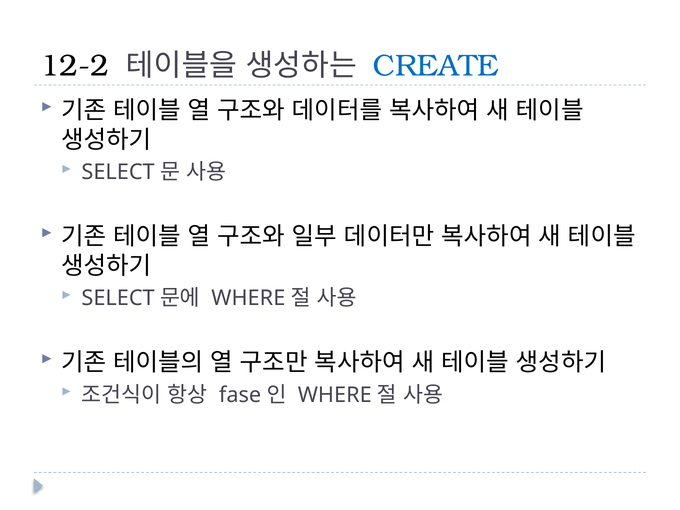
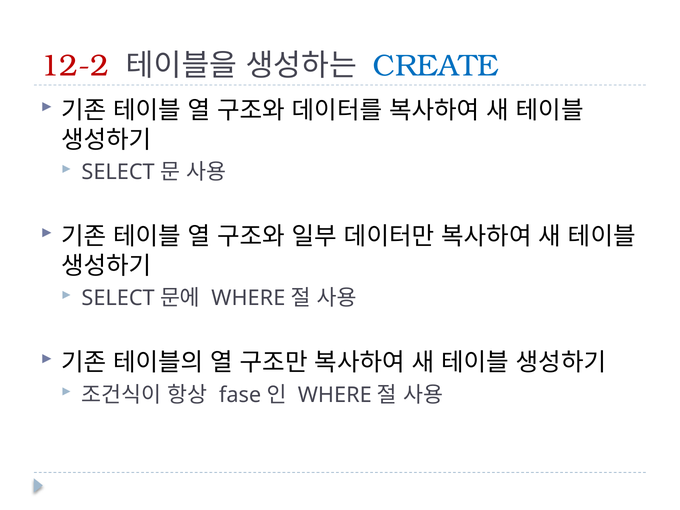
12-2 colour: black -> red (75, 66)
